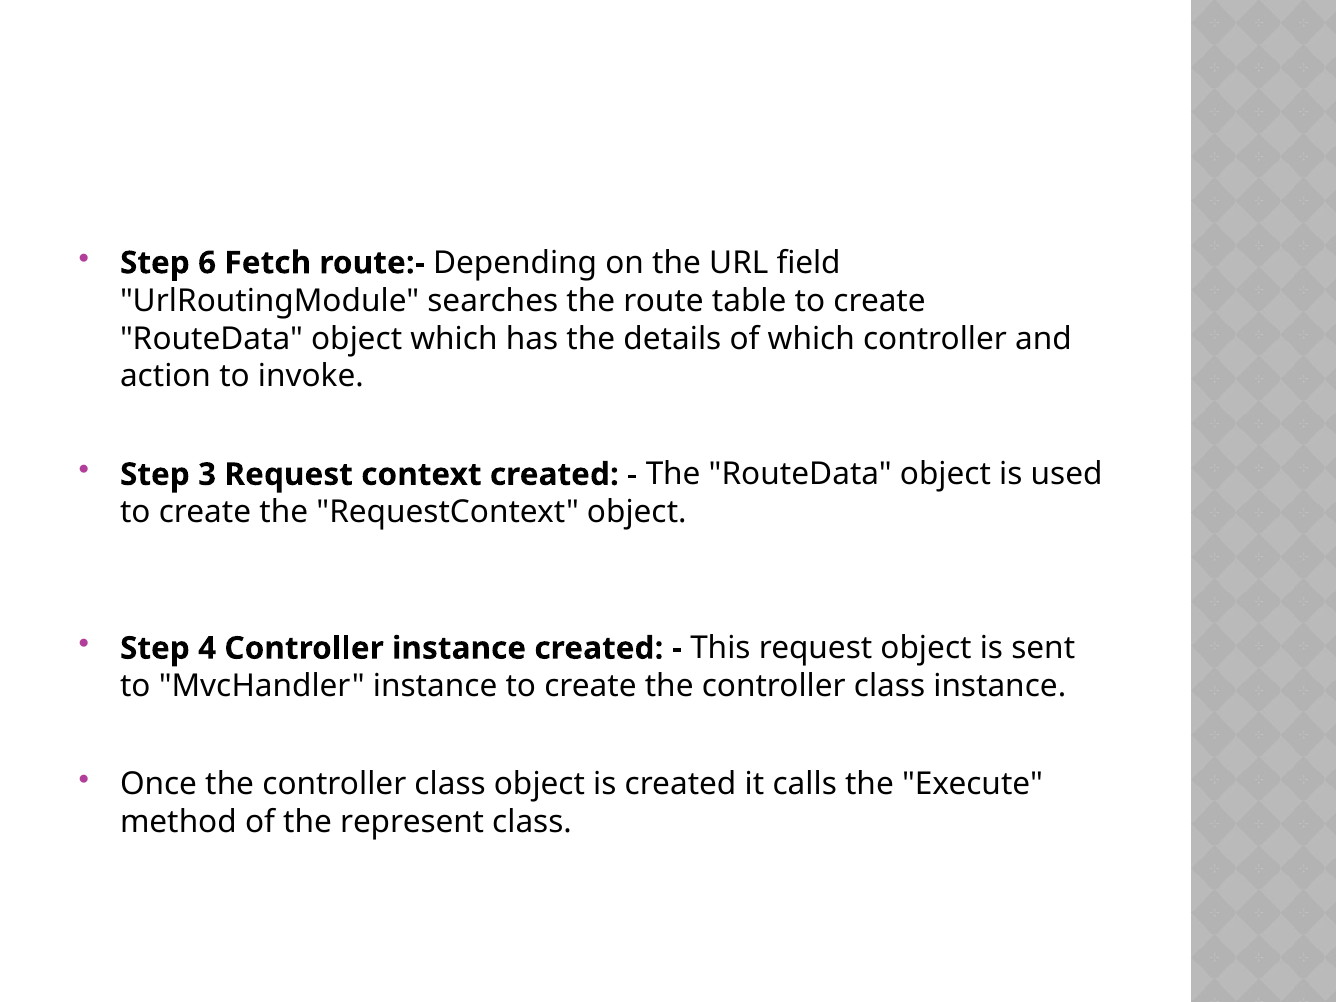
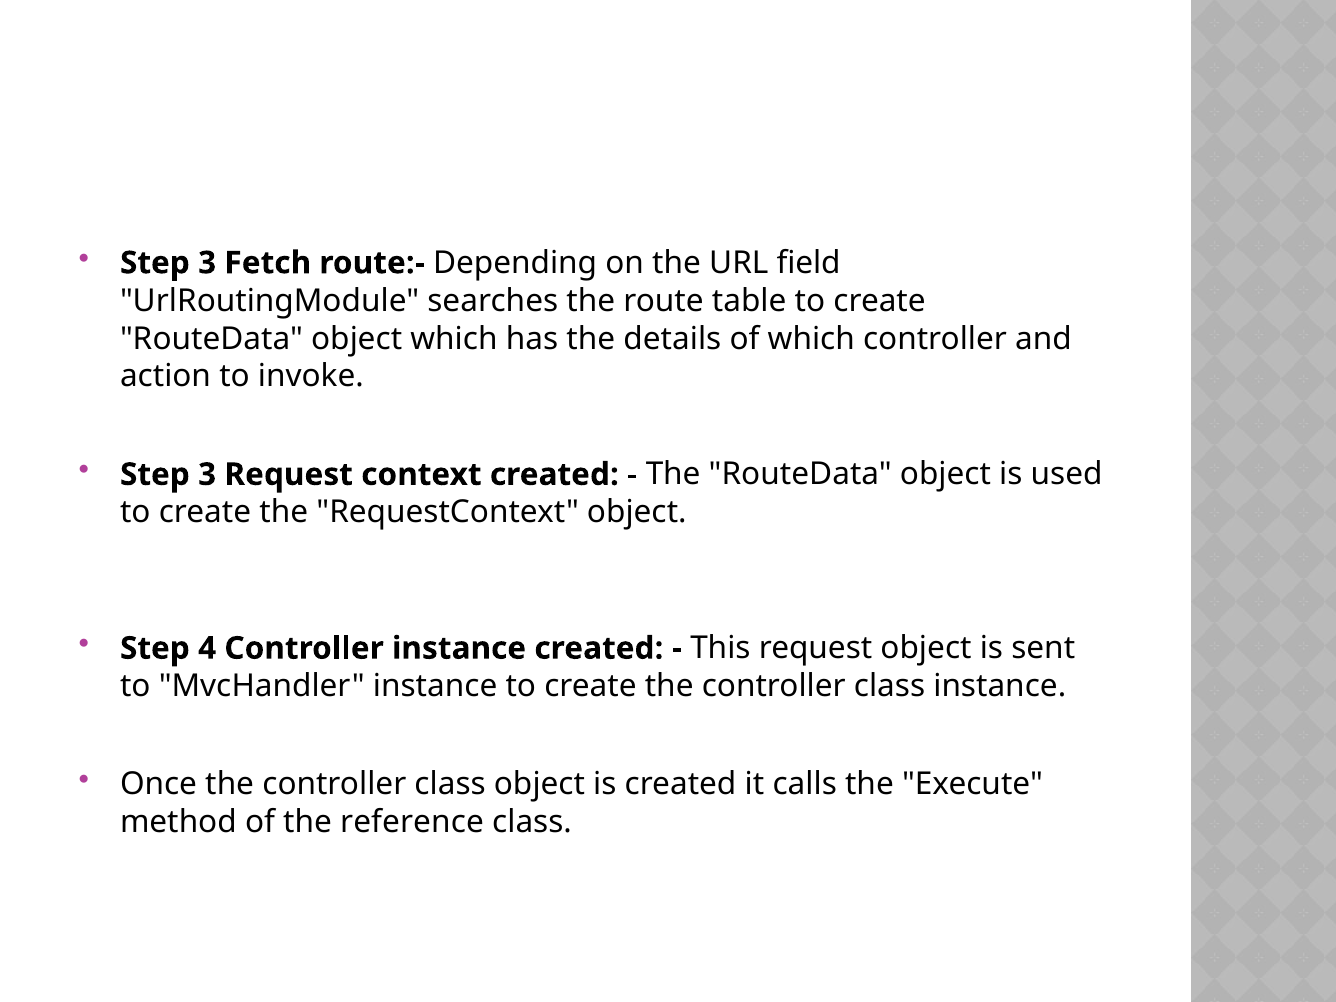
6: 6 -> 3 (207, 263)
represent: represent -> reference (412, 822)
